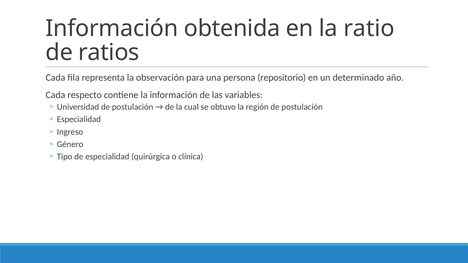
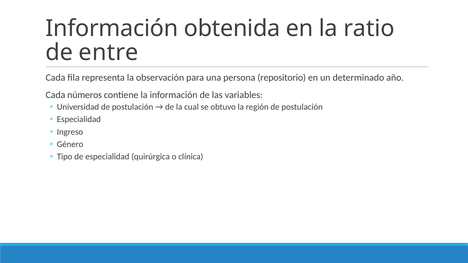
ratios: ratios -> entre (109, 52)
respecto: respecto -> números (85, 95)
